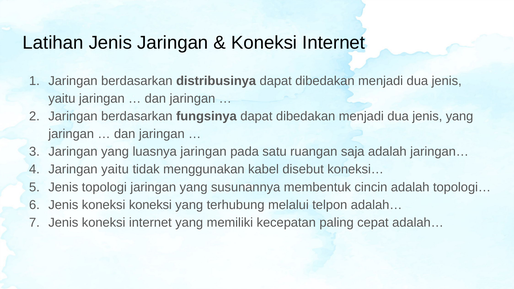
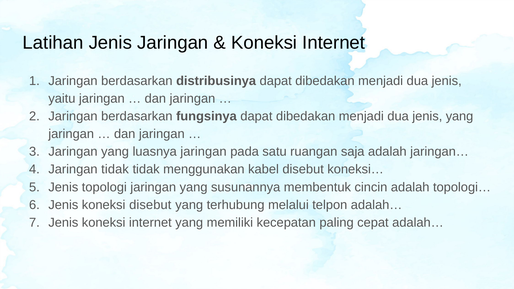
Jaringan yaitu: yaitu -> tidak (115, 169)
koneksi koneksi: koneksi -> disebut (150, 205)
